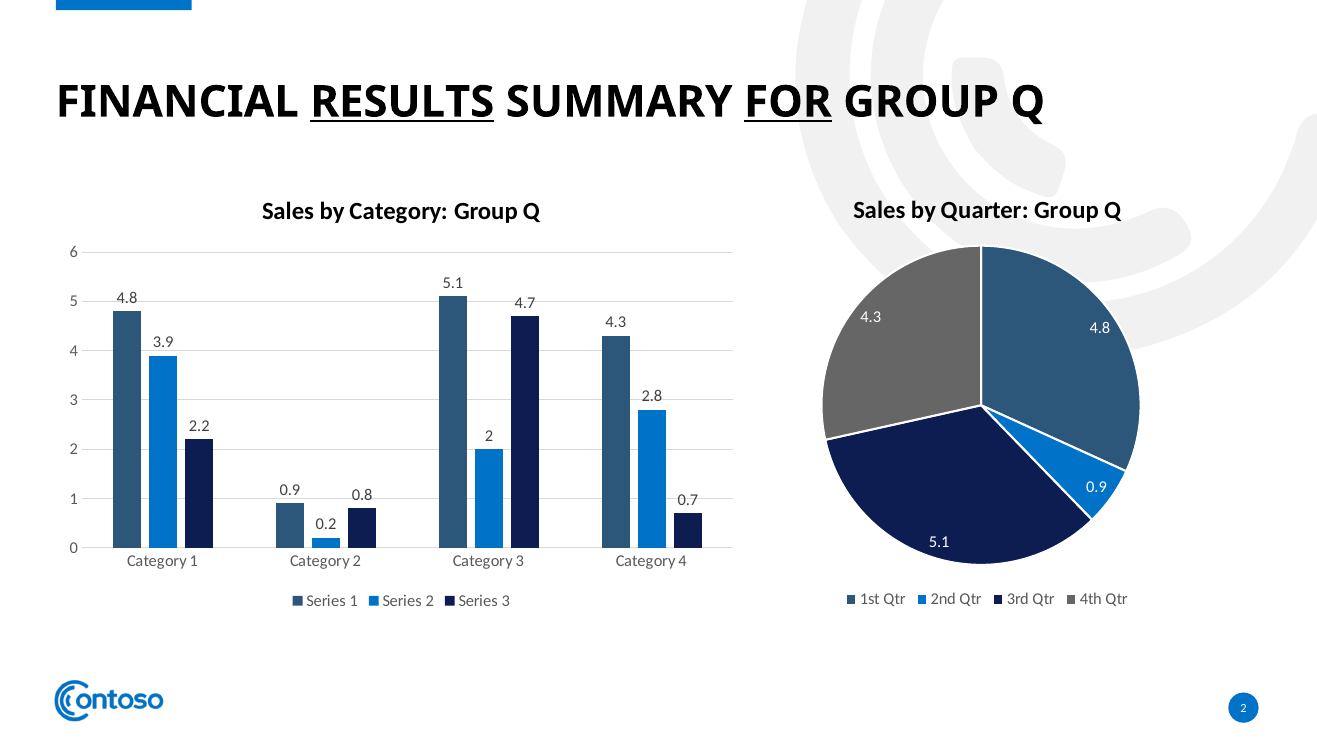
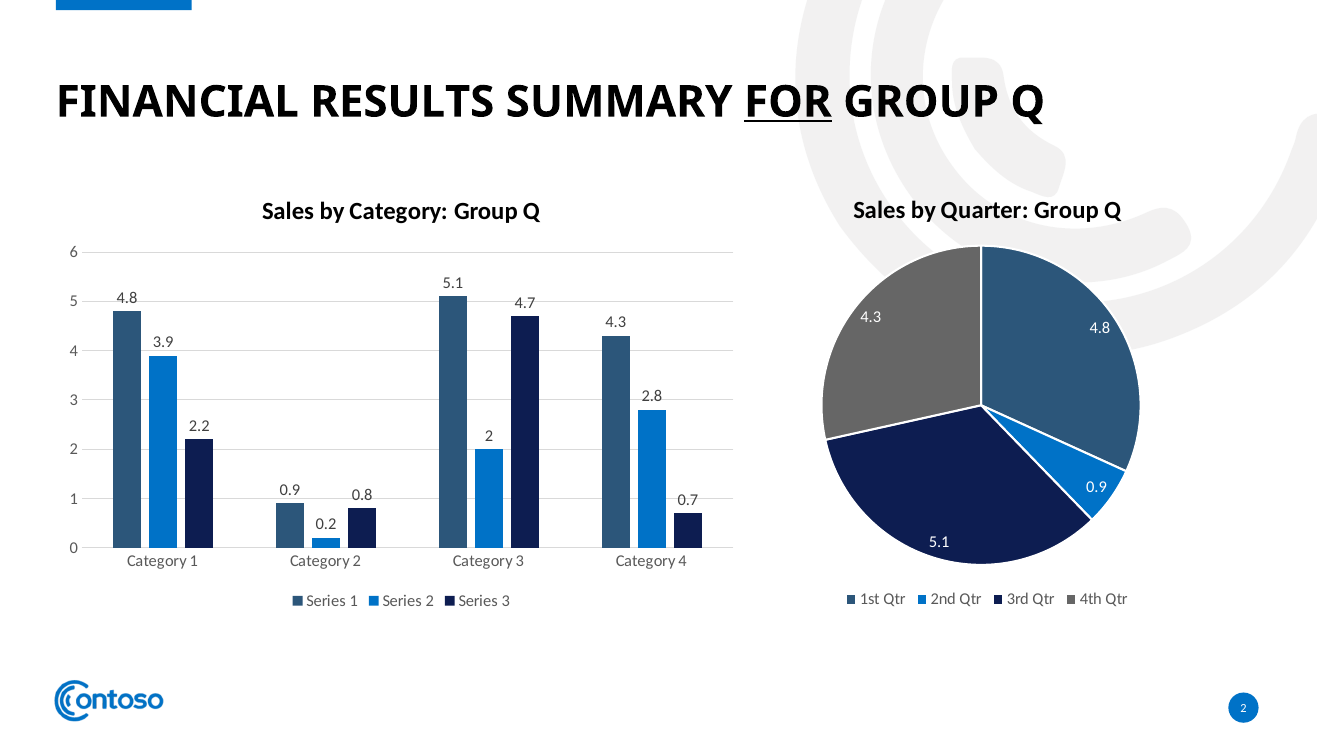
RESULTS underline: present -> none (402, 102)
